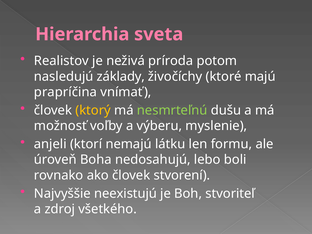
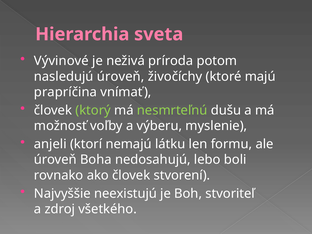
Realistov: Realistov -> Vývinové (61, 61)
nasledujú základy: základy -> úroveň (121, 76)
ktorý colour: yellow -> light green (93, 110)
